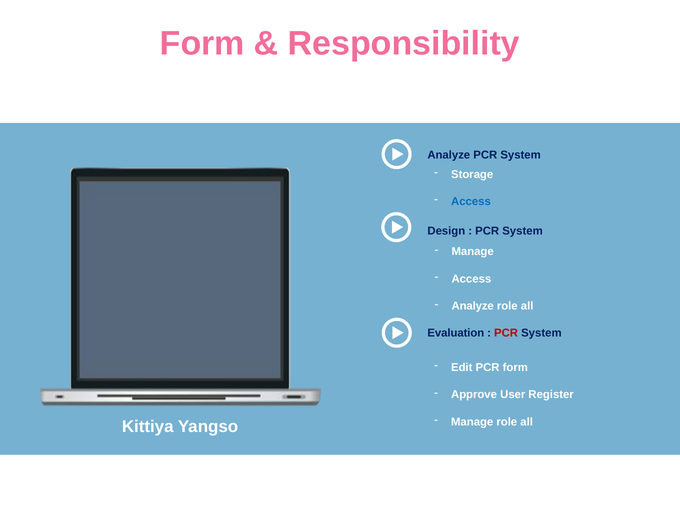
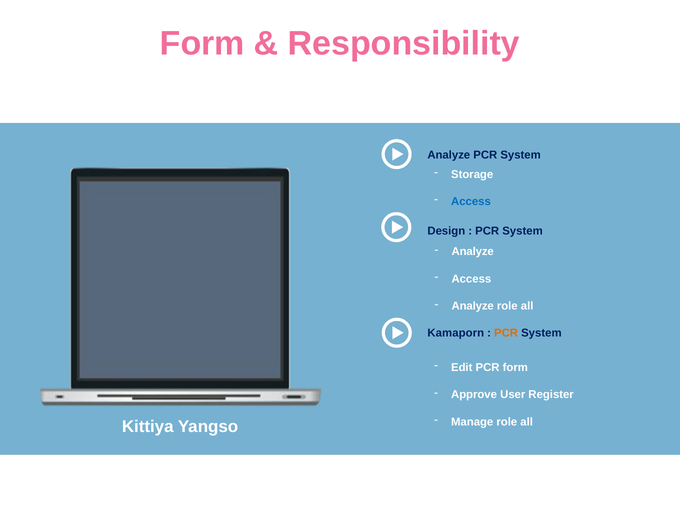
Manage: Manage -> Analyze (473, 252)
Evaluation: Evaluation -> Kamaporn (456, 333)
PCR colour: red -> orange (506, 333)
